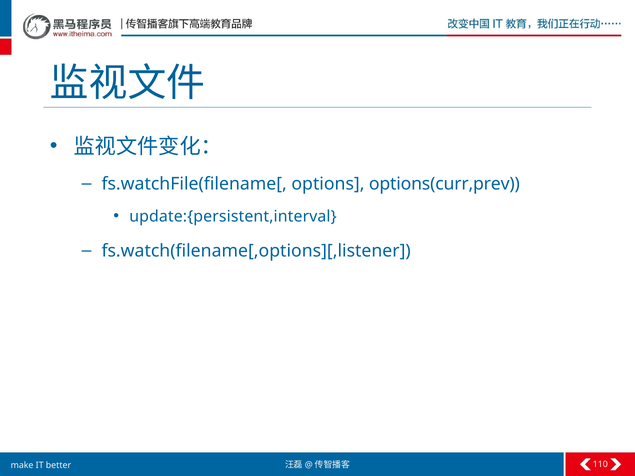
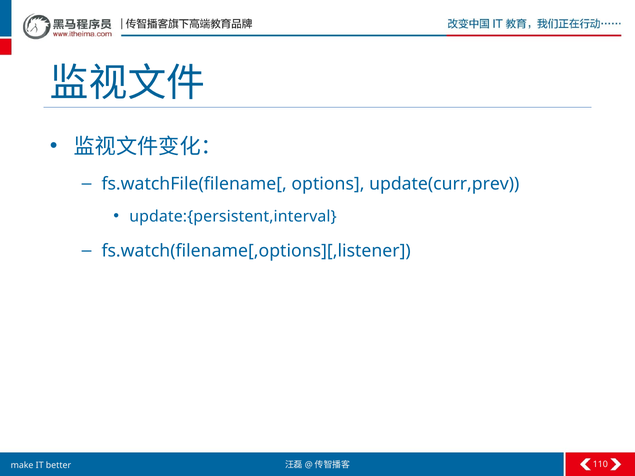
options(curr,prev: options(curr,prev -> update(curr,prev (444, 184)
